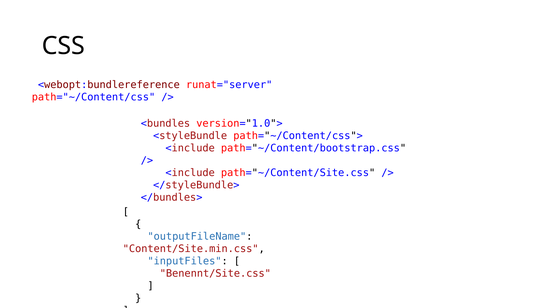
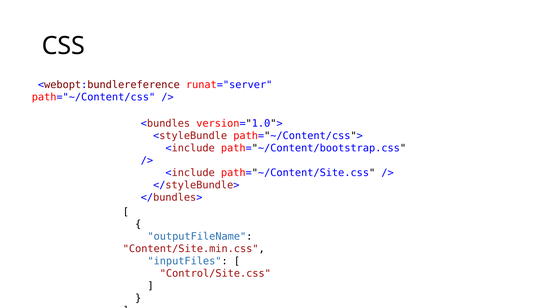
Benennt/Site.css: Benennt/Site.css -> Control/Site.css (215, 273)
